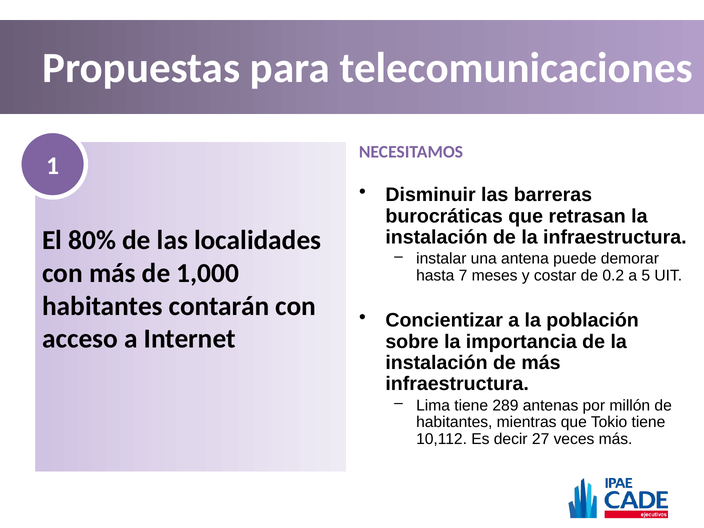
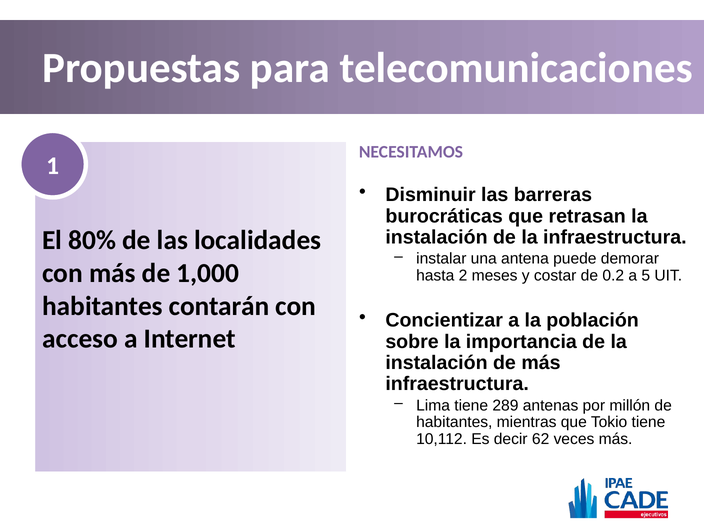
7: 7 -> 2 (463, 276)
27: 27 -> 62 (541, 439)
